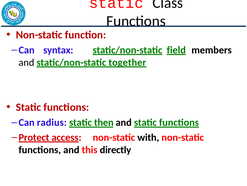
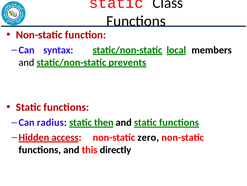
field: field -> local (176, 50)
together: together -> prevents (127, 62)
Protect: Protect -> Hidden (34, 137)
with: with -> zero (148, 137)
